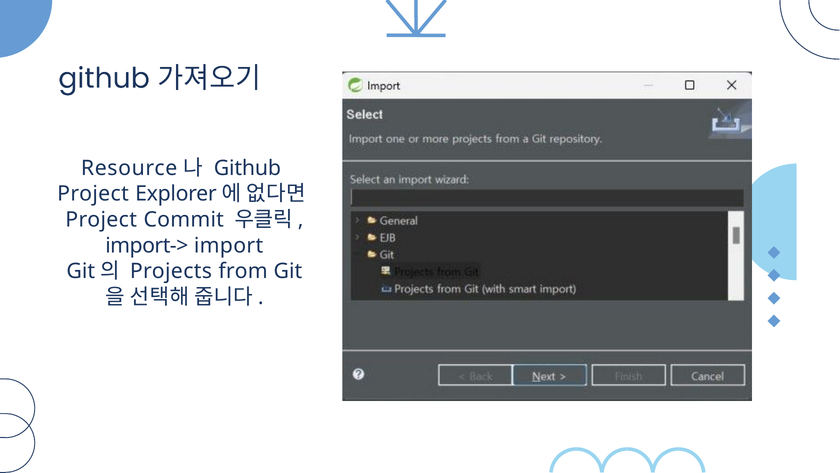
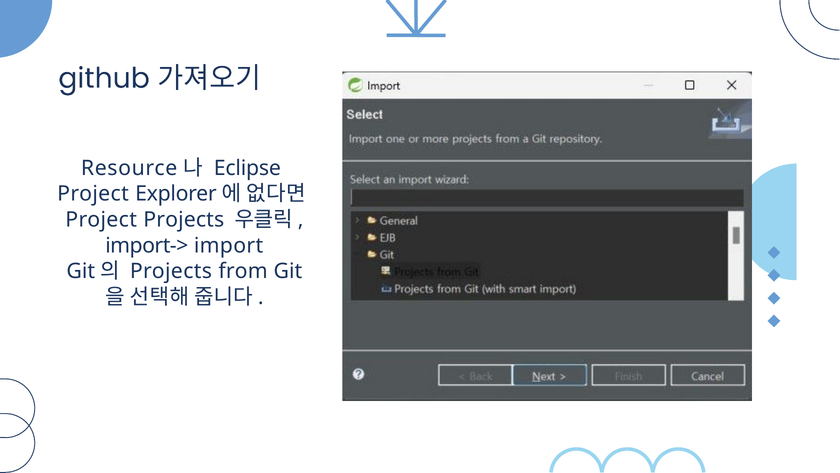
Github: Github -> Eclipse (247, 168)
Project Commit: Commit -> Projects (184, 220)
